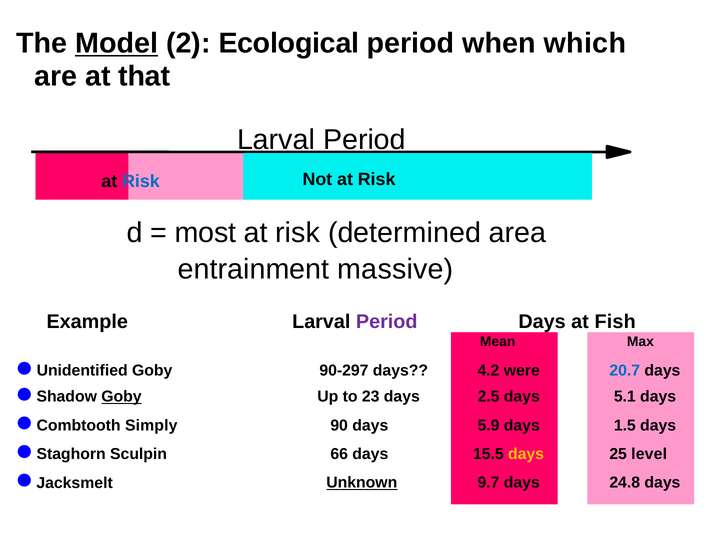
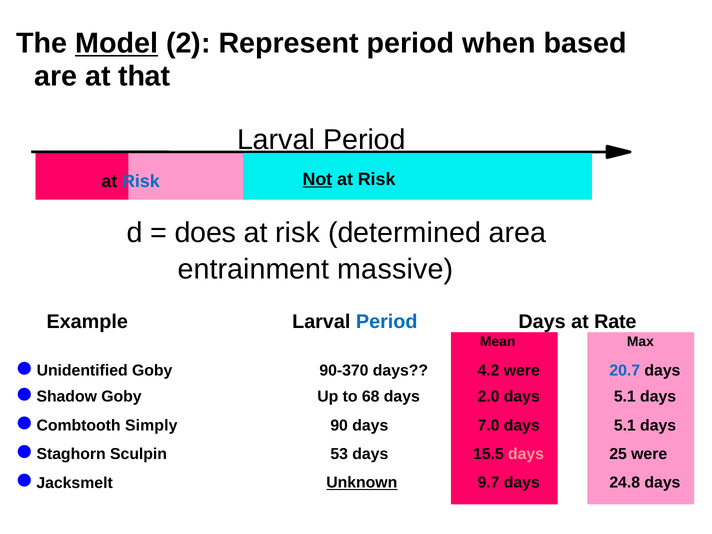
Ecological: Ecological -> Represent (289, 43)
which: which -> based (585, 43)
Not underline: none -> present (317, 179)
most: most -> does (205, 233)
Period colour: purple -> blue (387, 322)
Fish: Fish -> Rate (615, 322)
90-297: 90-297 -> 90-370 (344, 370)
Goby underline: present -> none (121, 397)
23: 23 -> 68 (371, 397)
2.5: 2.5 -> 2.0 (489, 397)
5.9: 5.9 -> 7.0 (489, 425)
1.5: 1.5 -> 5.1 (625, 425)
66: 66 -> 53 (339, 454)
days colour: yellow -> pink (526, 454)
25 level: level -> were (649, 454)
